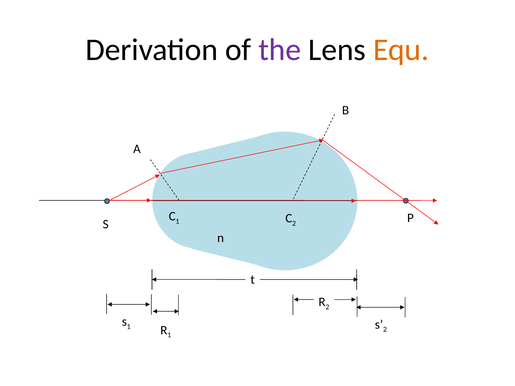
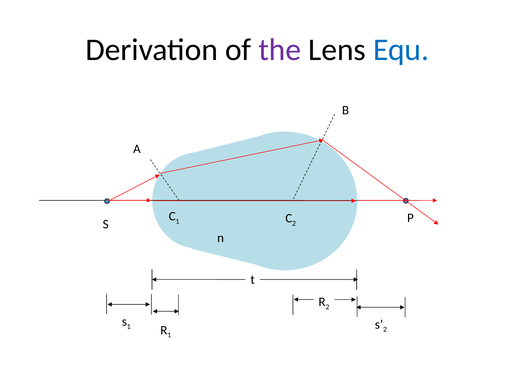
Equ colour: orange -> blue (401, 50)
